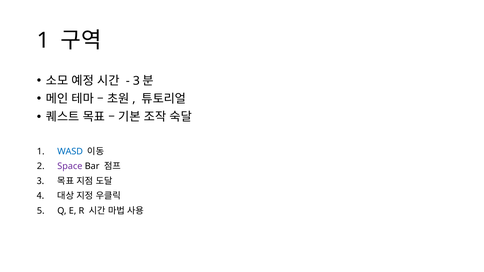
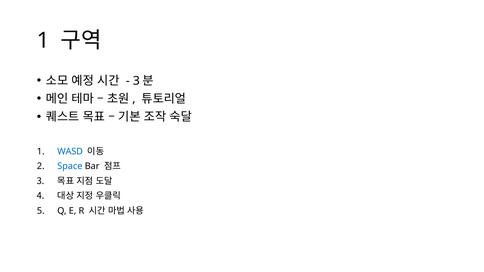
Space colour: purple -> blue (70, 166)
